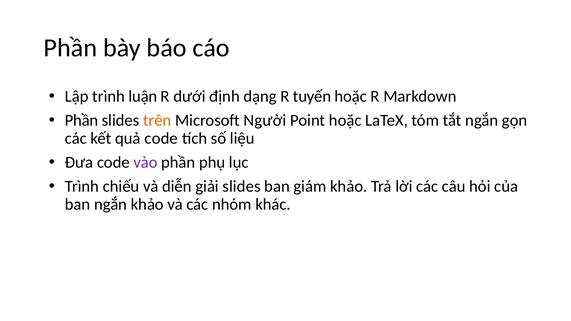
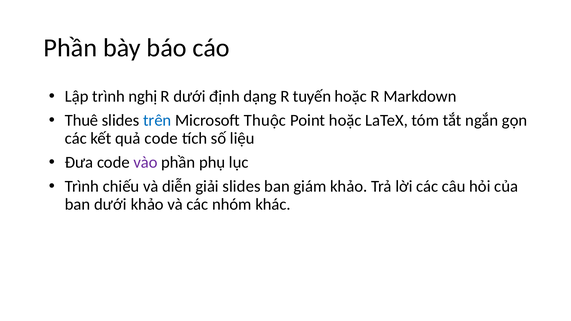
luận: luận -> nghị (143, 97)
Phần: Phần -> Thuê (82, 120)
trên colour: orange -> blue (157, 120)
Người: Người -> Thuộc (265, 120)
ban ngắn: ngắn -> dưới (110, 204)
